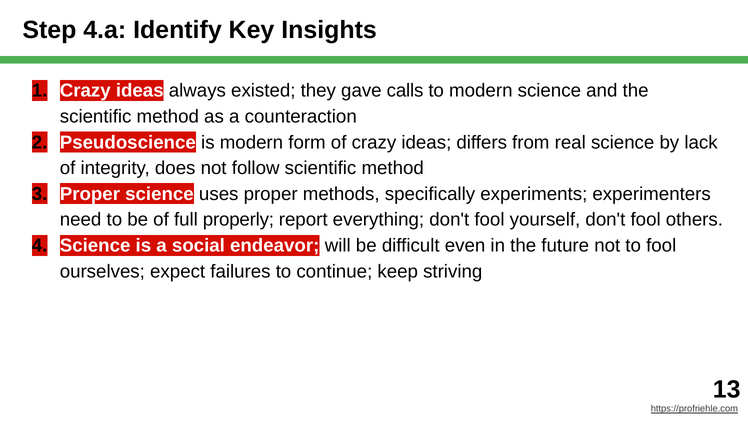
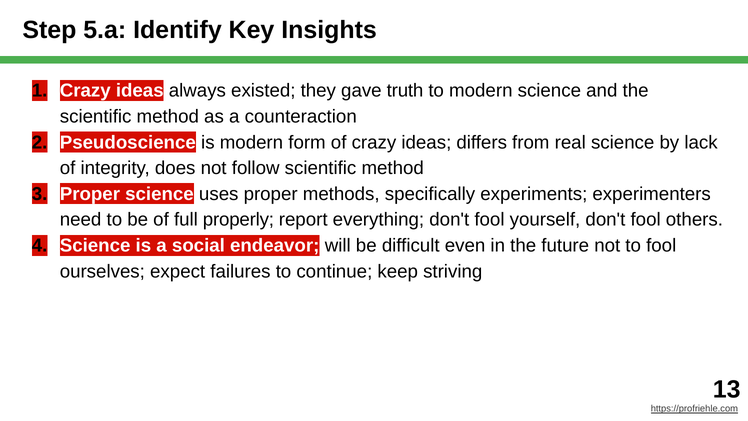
4.a: 4.a -> 5.a (105, 30)
calls: calls -> truth (405, 91)
